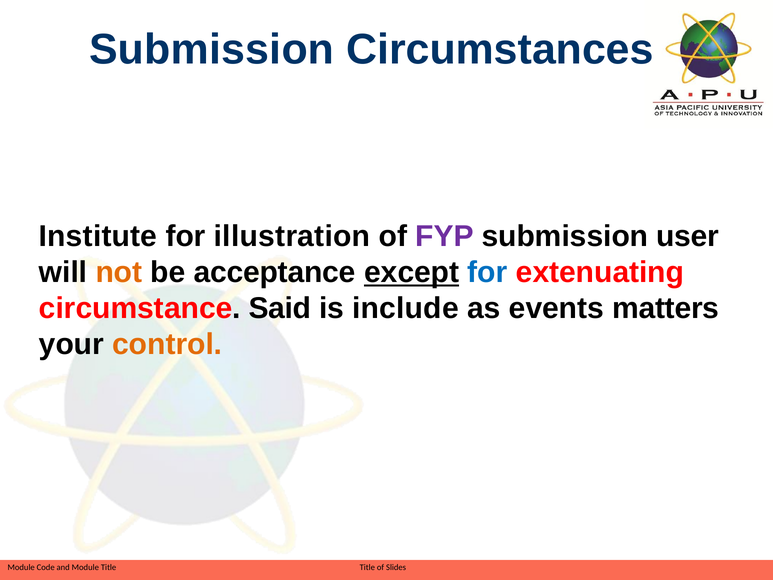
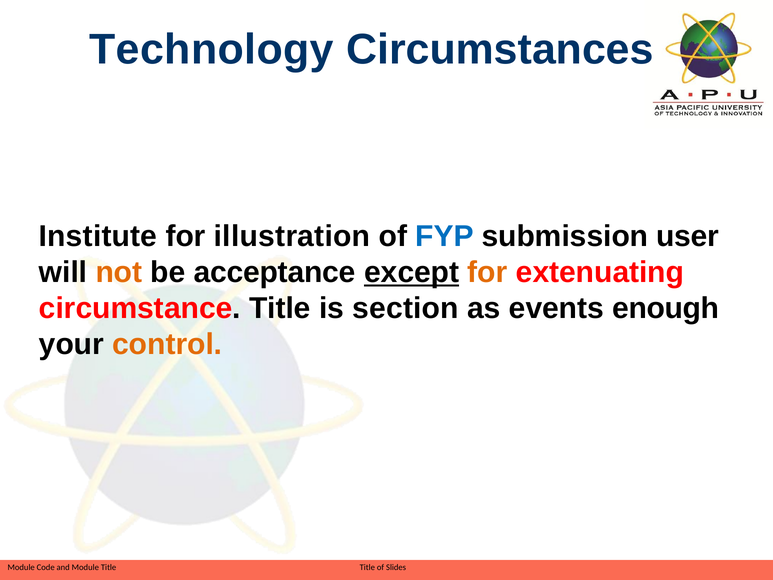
Submission: Submission -> Technology (211, 50)
FYP colour: purple -> blue (445, 236)
for colour: blue -> orange (487, 272)
circumstance Said: Said -> Title (280, 308)
include: include -> section (406, 308)
matters: matters -> enough (666, 308)
